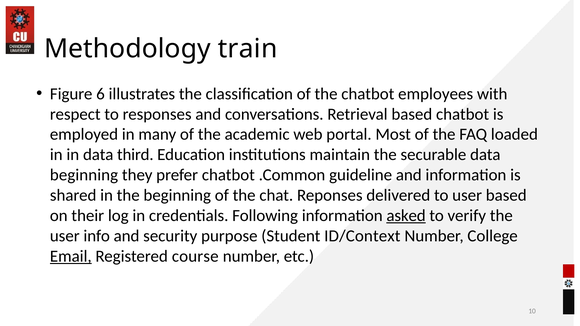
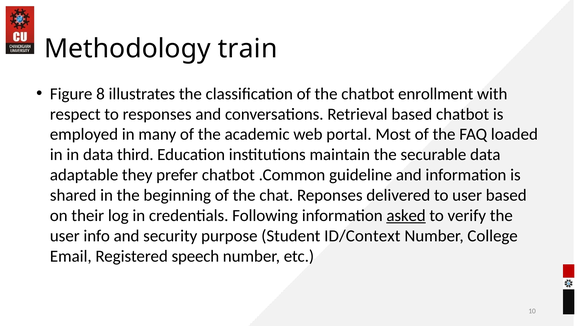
6: 6 -> 8 (100, 94)
employees: employees -> enrollment (436, 94)
beginning: beginning -> adaptable (84, 175)
Email underline: present -> none (71, 256)
course: course -> speech (195, 256)
